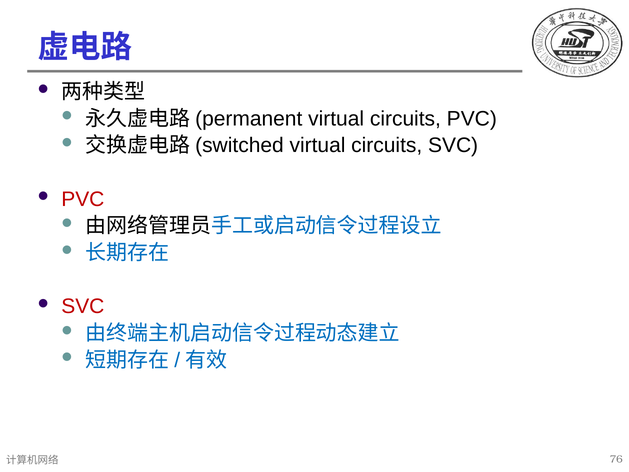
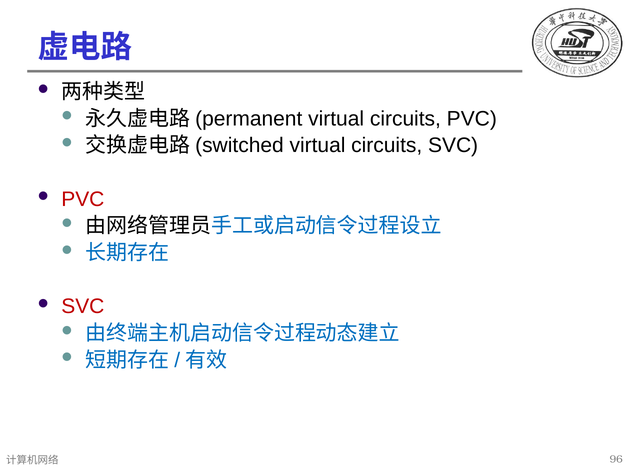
76: 76 -> 96 (616, 459)
